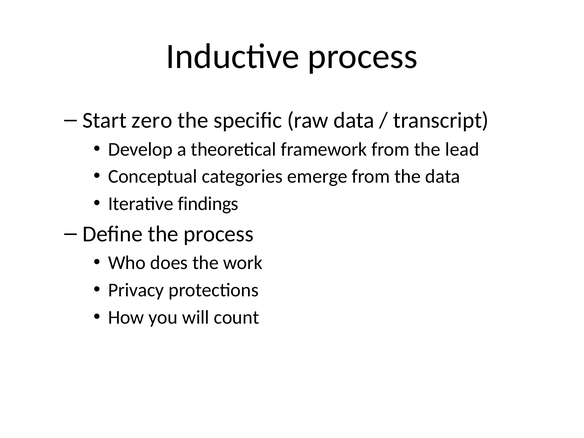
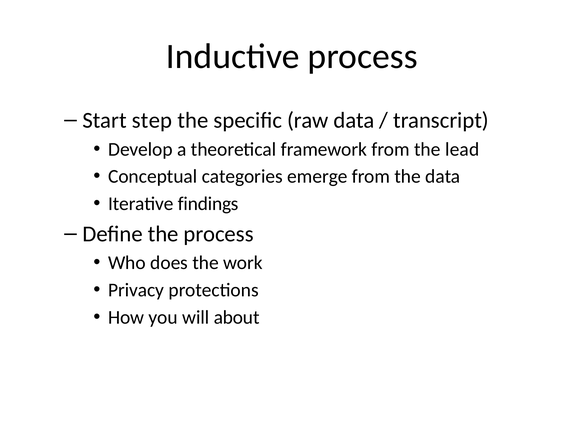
zero: zero -> step (152, 120)
count: count -> about (237, 317)
